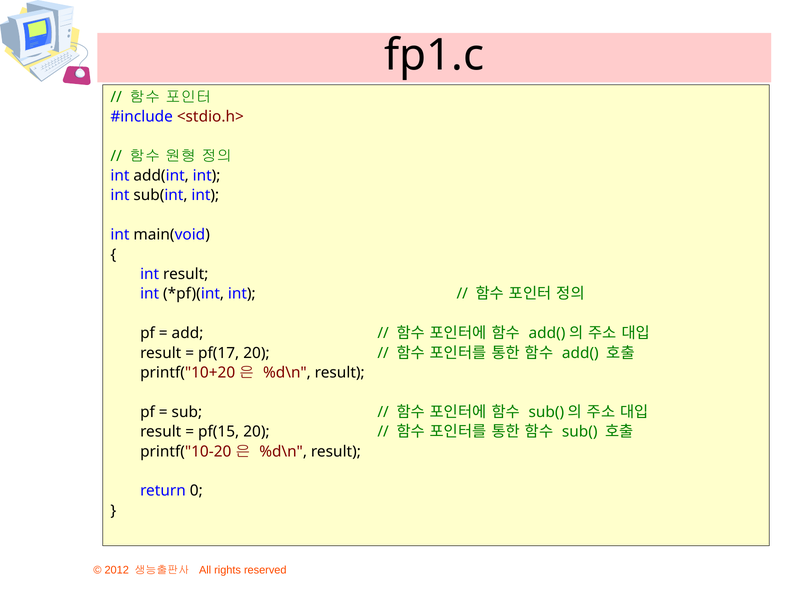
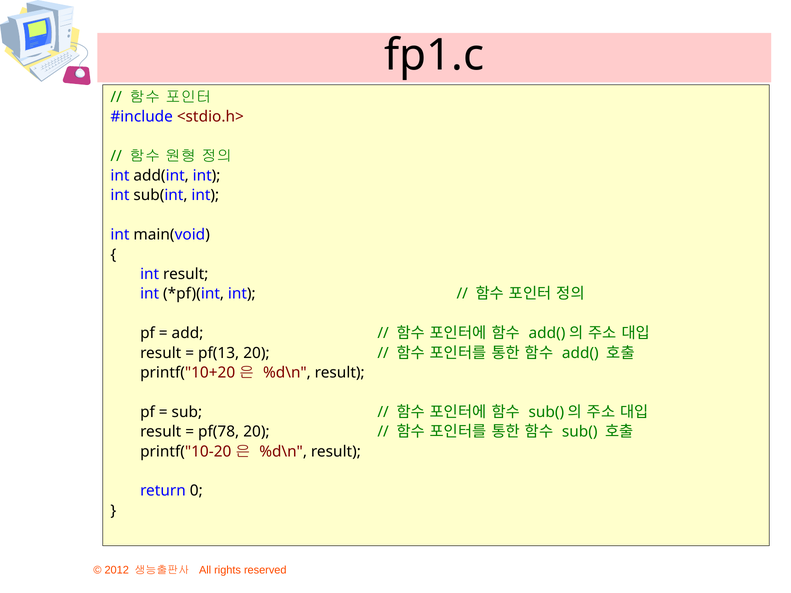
pf(17: pf(17 -> pf(13 (219, 353)
pf(15: pf(15 -> pf(78 (219, 432)
